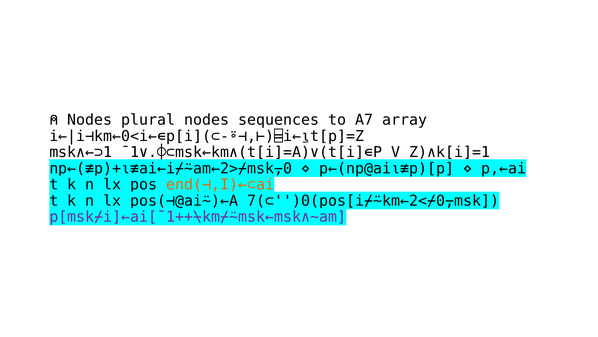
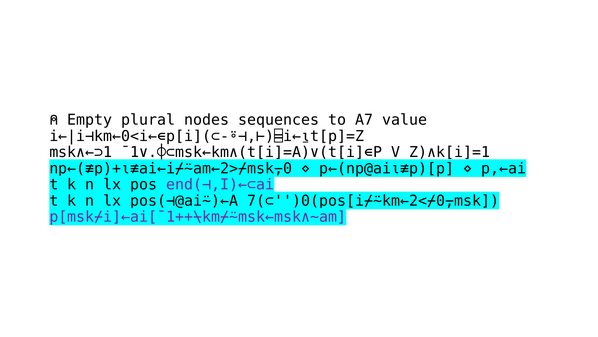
Nodes: Nodes -> Empty (90, 120)
array: array -> value (405, 120)
end(⊣,I)←⊂ai colour: orange -> purple (220, 184)
